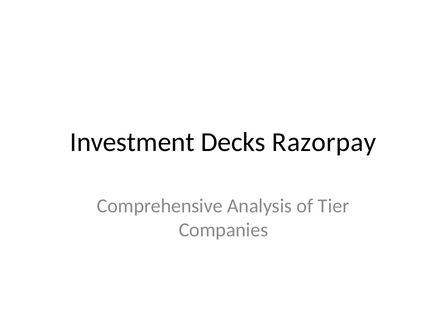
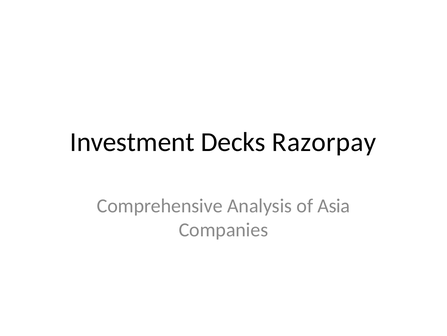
Tier: Tier -> Asia (334, 206)
